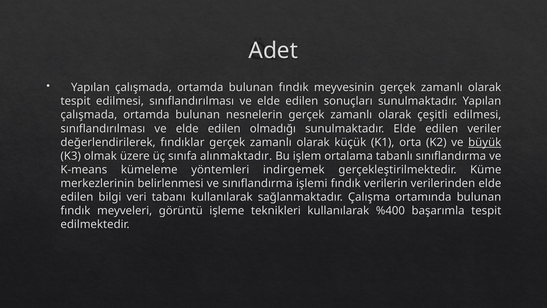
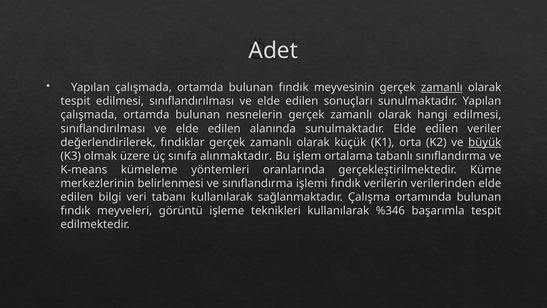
zamanlı underline: none -> present (442, 87)
çeşitli: çeşitli -> hangi (432, 115)
olmadığı: olmadığı -> alanında (273, 128)
indirgemek: indirgemek -> oranlarında (294, 169)
%400: %400 -> %346 (390, 211)
